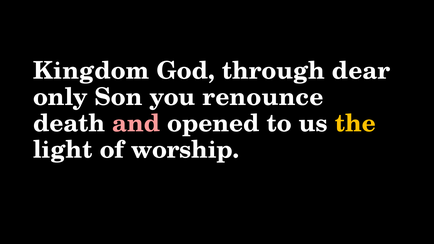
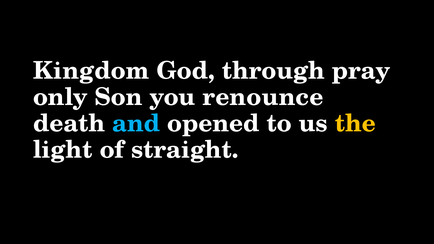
dear: dear -> pray (361, 71)
and colour: pink -> light blue (136, 123)
worship: worship -> straight (185, 150)
